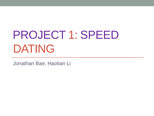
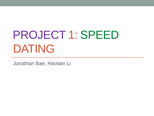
SPEED colour: purple -> green (100, 35)
